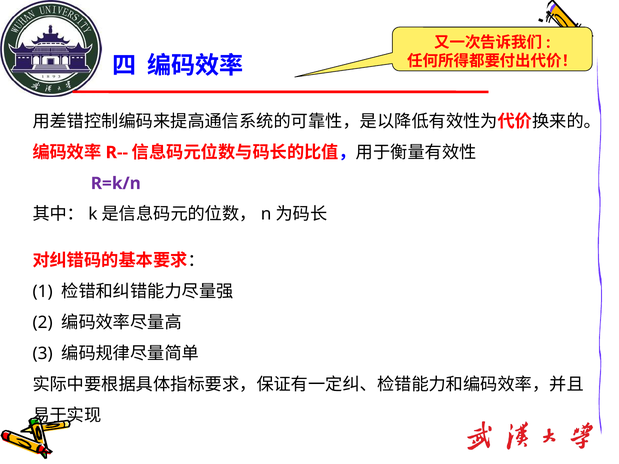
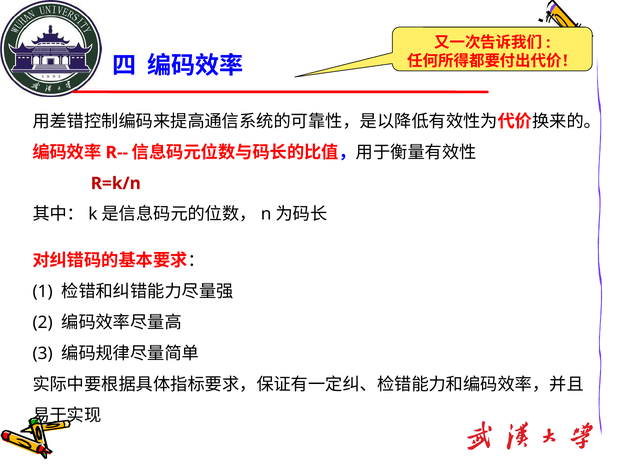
R=k/n colour: purple -> red (116, 183)
